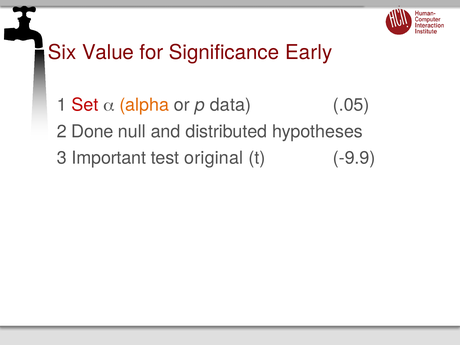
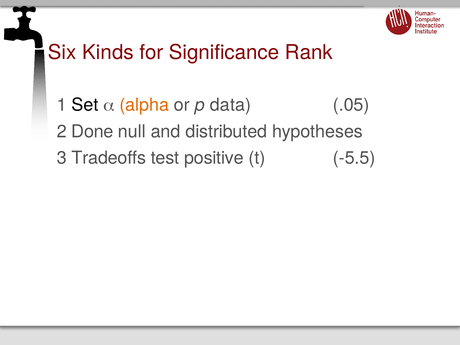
Value: Value -> Kinds (108, 52)
Early: Early -> Rank (309, 52)
Set colour: red -> black (85, 105)
Important: Important -> Tradeoffs (109, 158)
original: original -> positive (214, 158)
-9.9: -9.9 -> -5.5 (354, 158)
